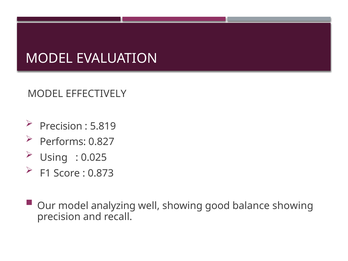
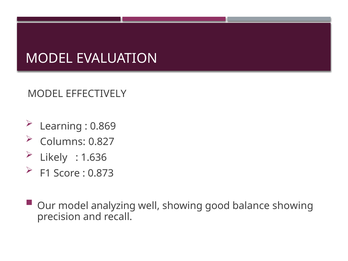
Precision: Precision -> Learning (61, 126)
5.819: 5.819 -> 0.869 (103, 126)
Performs: Performs -> Columns (63, 142)
Using: Using -> Likely (54, 158)
0.025: 0.025 -> 1.636 (94, 158)
